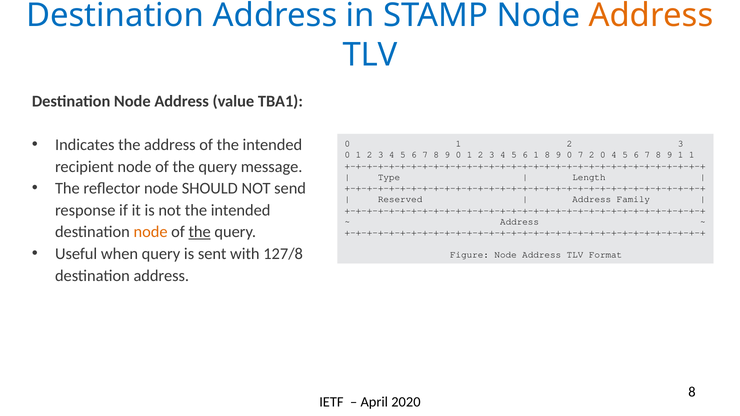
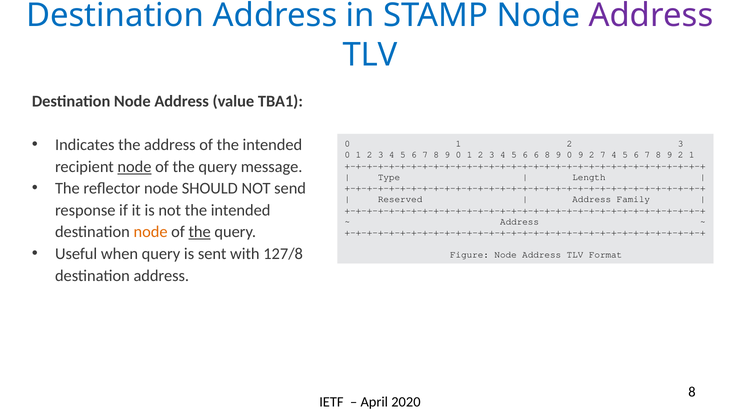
Address colour: orange -> purple (651, 16)
6 1: 1 -> 6 (536, 155)
0 7: 7 -> 9 (581, 155)
2 0: 0 -> 7 (603, 155)
8 9 1: 1 -> 2 (681, 155)
node underline: none -> present (134, 167)
